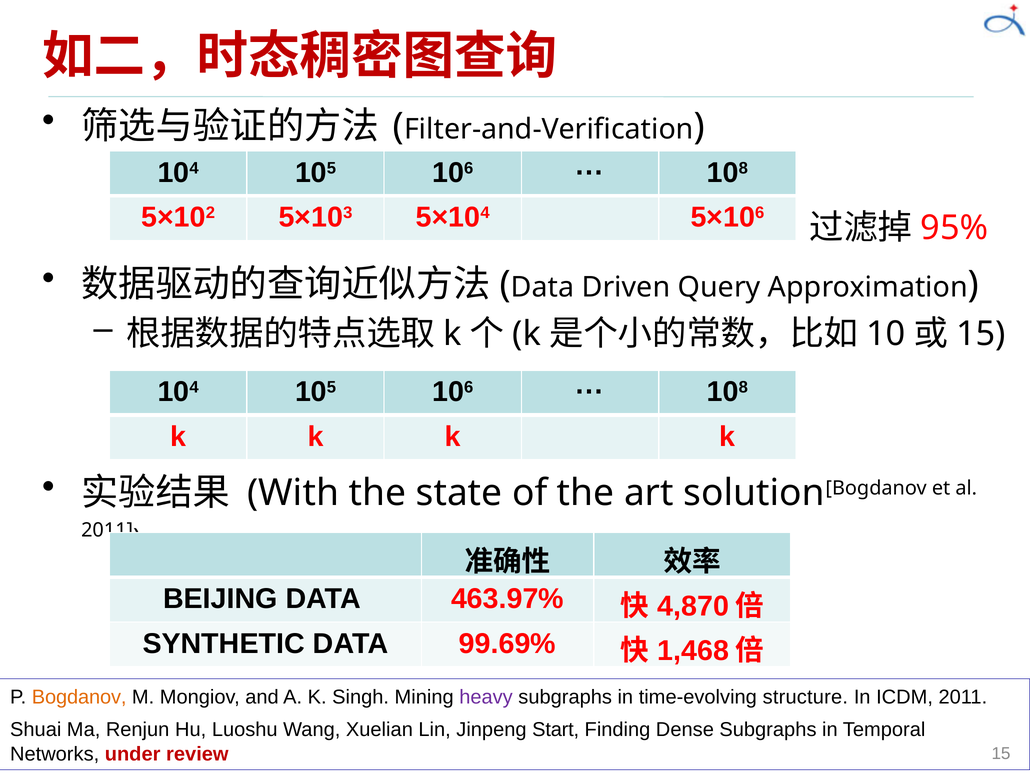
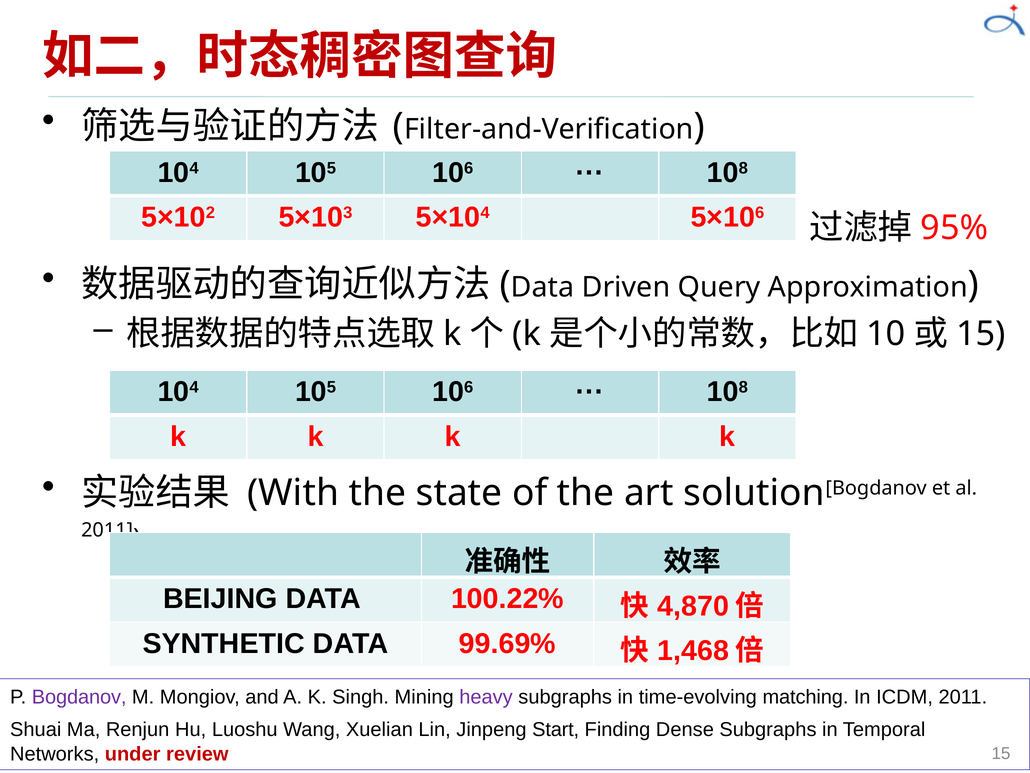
463.97%: 463.97% -> 100.22% (507, 599)
Bogdanov colour: orange -> purple (79, 697)
structure: structure -> matching (805, 697)
